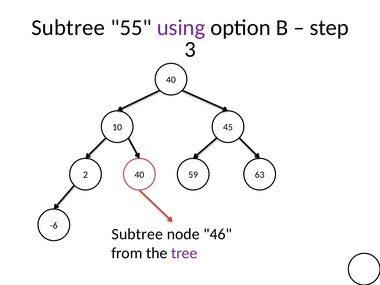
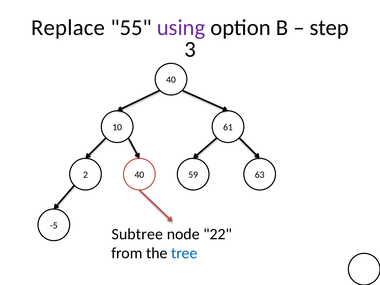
Subtree: Subtree -> Replace (68, 28)
45: 45 -> 61 (228, 127)
-6: -6 -> -5 (54, 225)
46: 46 -> 22 (218, 234)
tree colour: purple -> blue (184, 253)
